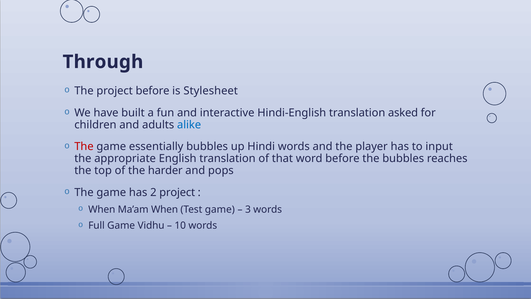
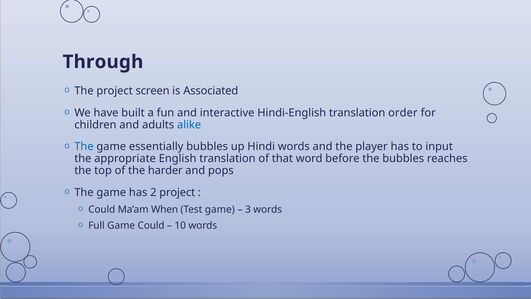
project before: before -> screen (153, 91)
Stylesheet: Stylesheet -> Associated (211, 91)
asked: asked -> order (403, 113)
The colour: red -> blue (84, 146)
When: When -> Could (102, 209)
Game Vidhu: Vidhu -> Could (151, 225)
